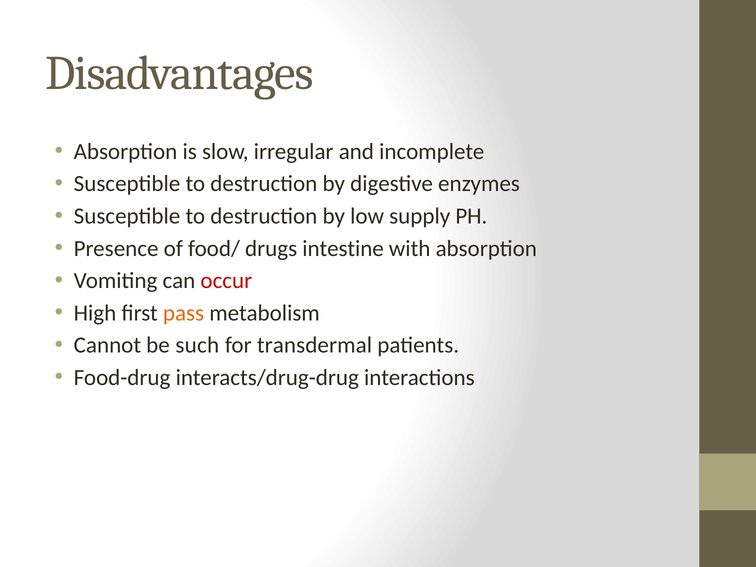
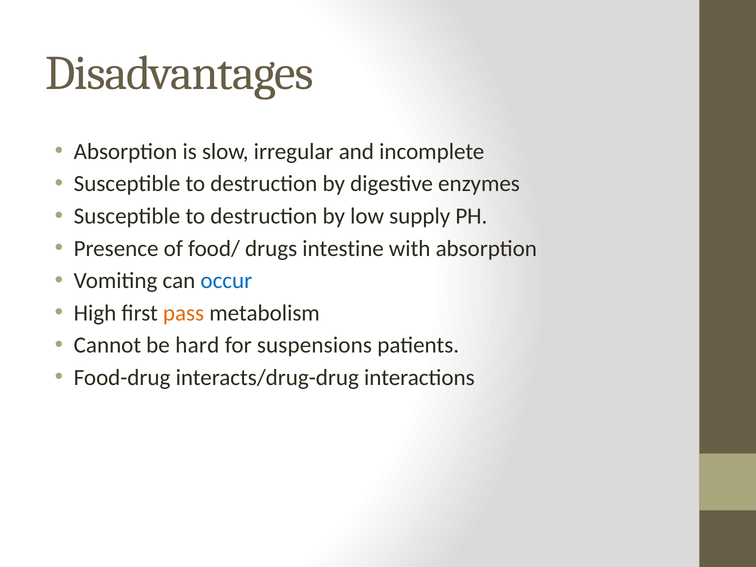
occur colour: red -> blue (226, 281)
such: such -> hard (197, 345)
transdermal: transdermal -> suspensions (314, 345)
